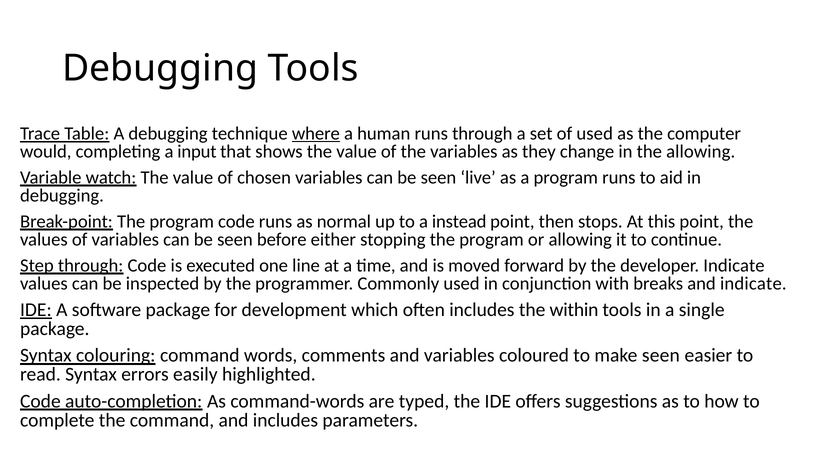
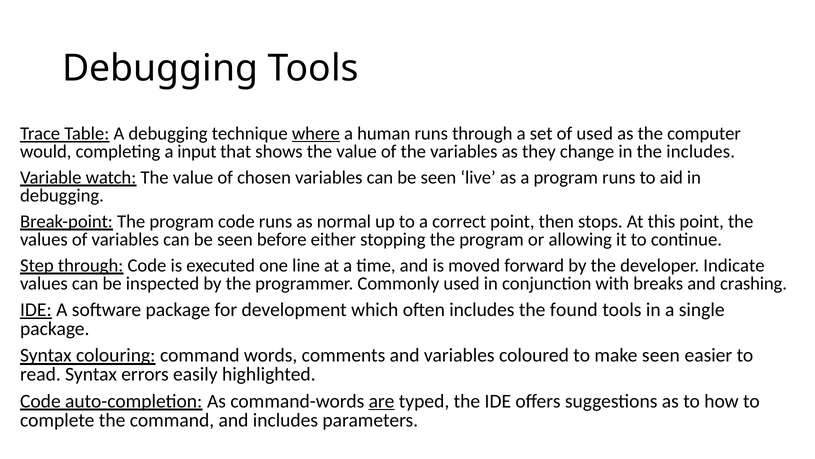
the allowing: allowing -> includes (701, 152)
instead: instead -> correct (459, 221)
and indicate: indicate -> crashing (754, 283)
within: within -> found (574, 310)
are underline: none -> present (382, 401)
